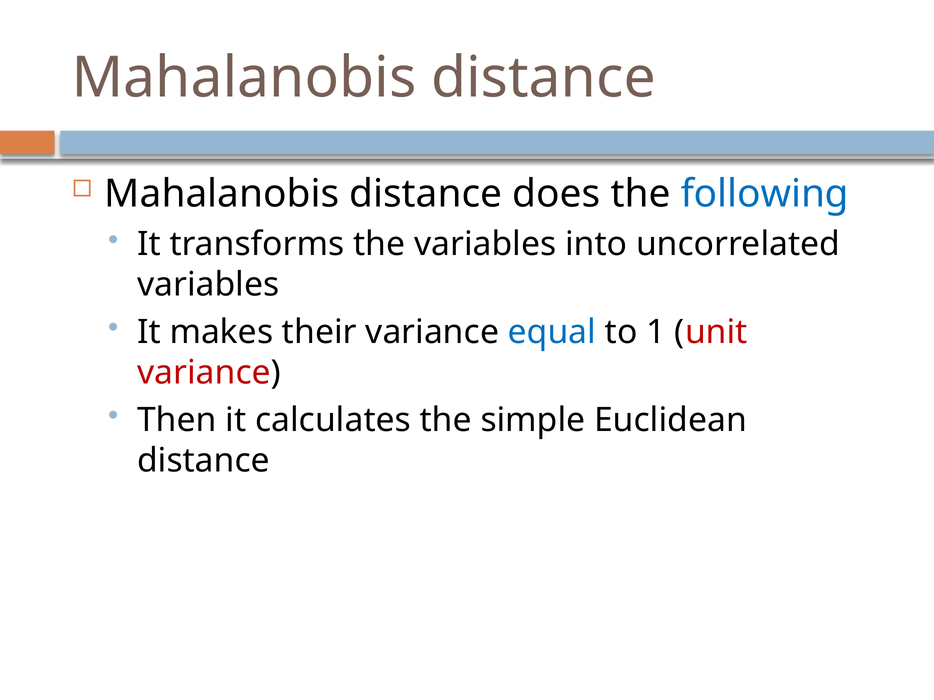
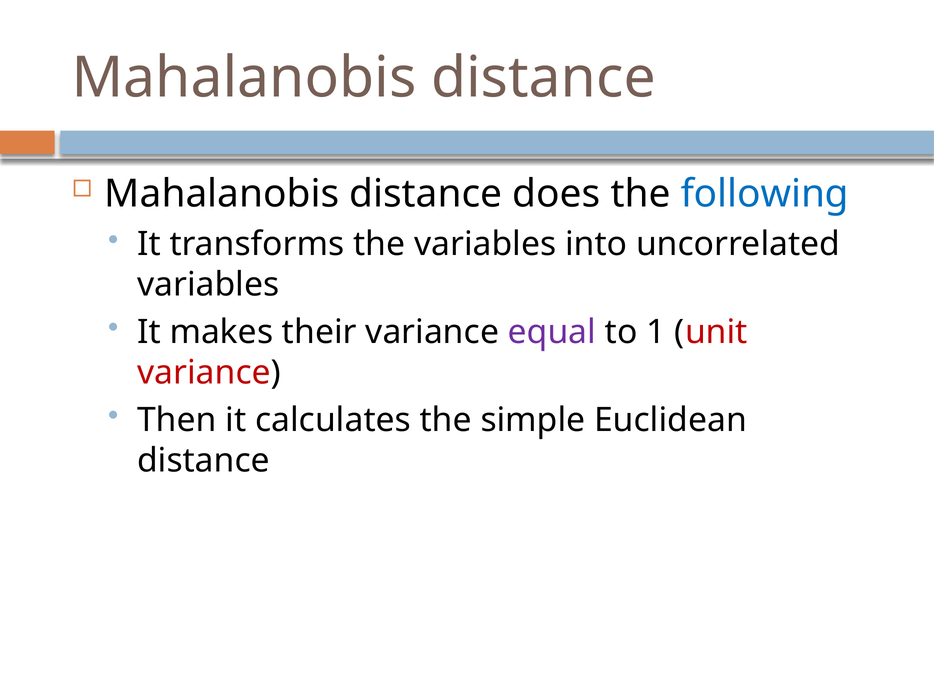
equal colour: blue -> purple (552, 333)
